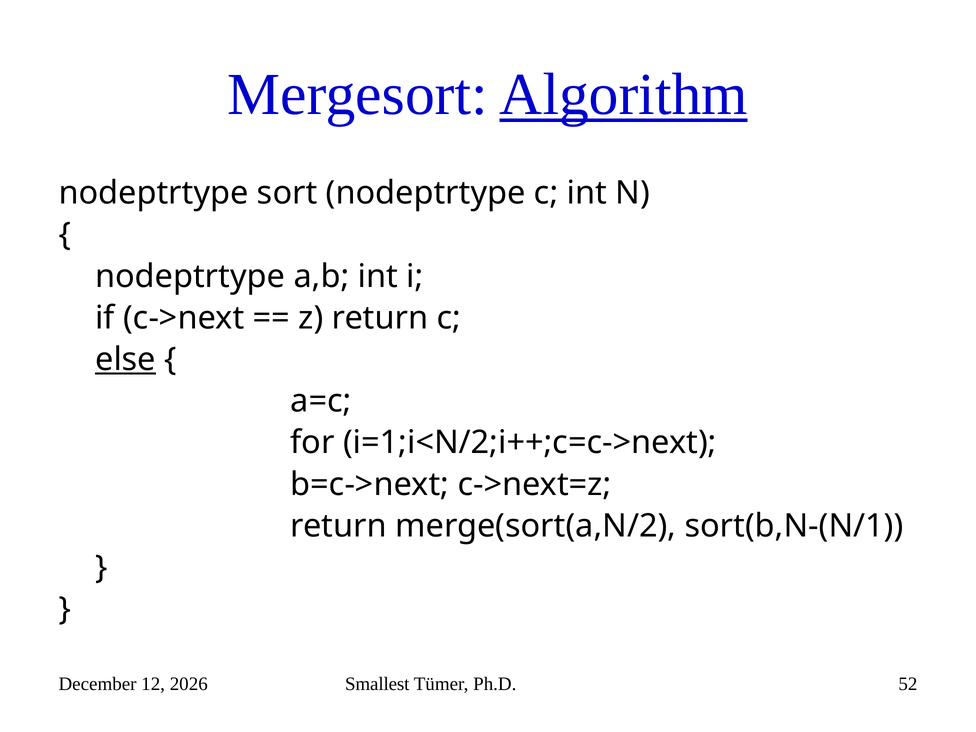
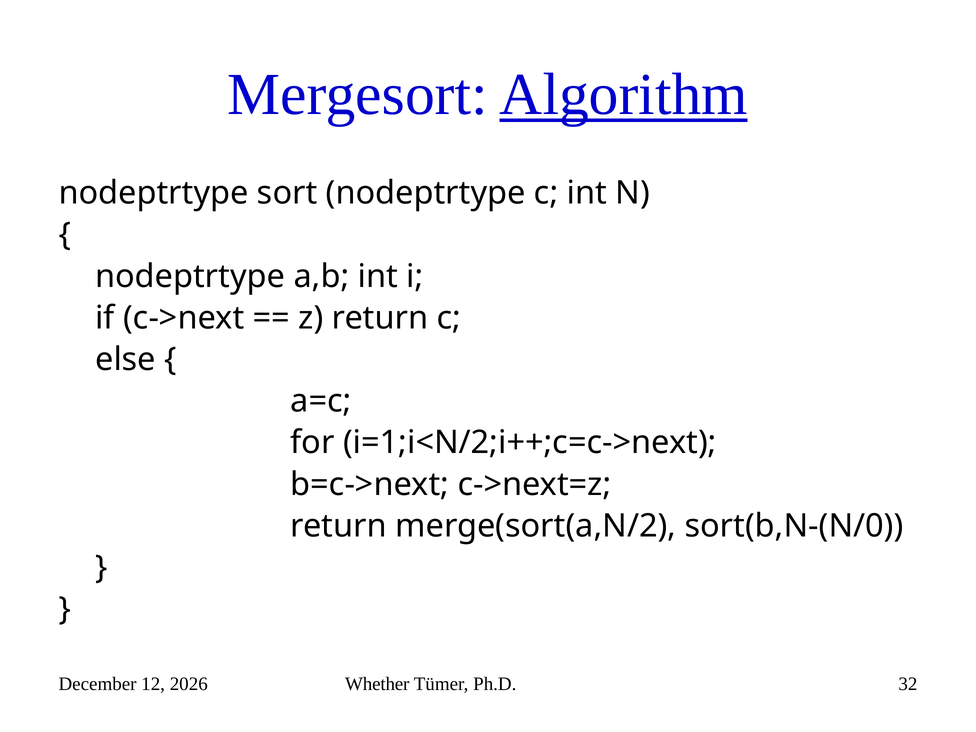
else underline: present -> none (126, 360)
sort(b,N-(N/1: sort(b,N-(N/1 -> sort(b,N-(N/0 (794, 526)
Smallest: Smallest -> Whether (377, 684)
52: 52 -> 32 (908, 684)
